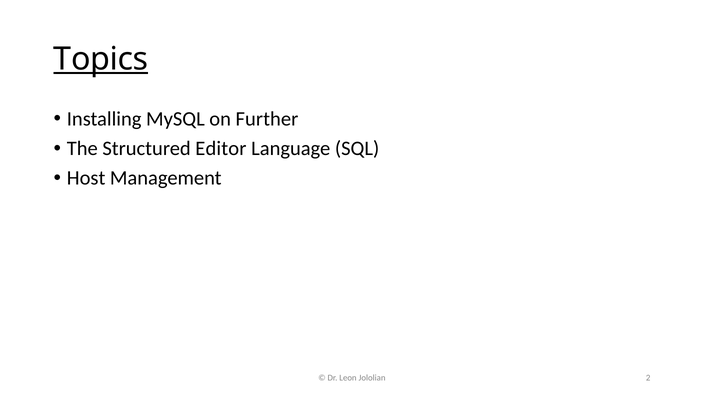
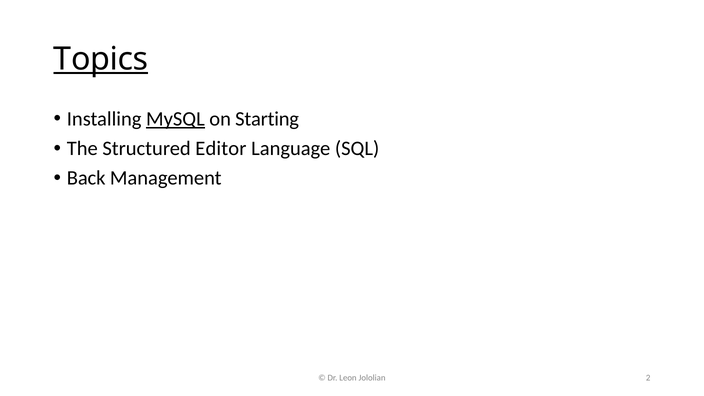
MySQL underline: none -> present (175, 119)
Further: Further -> Starting (267, 119)
Host: Host -> Back (86, 178)
